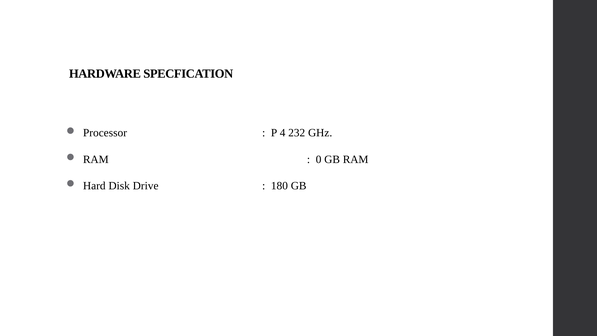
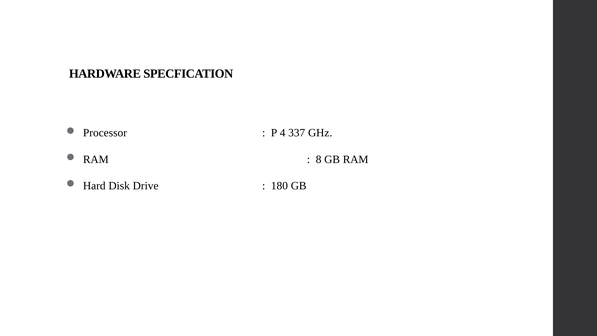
232: 232 -> 337 (297, 133)
0: 0 -> 8 (319, 159)
